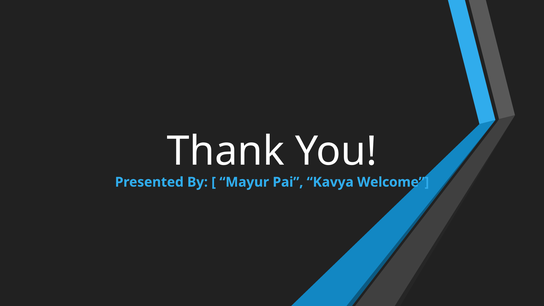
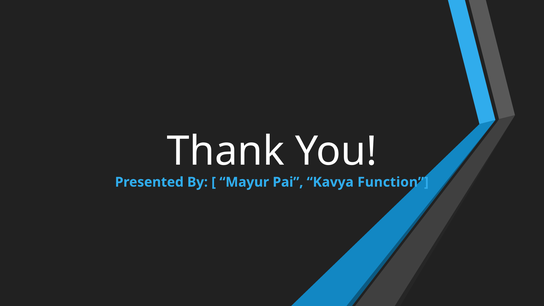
Welcome: Welcome -> Function (393, 182)
